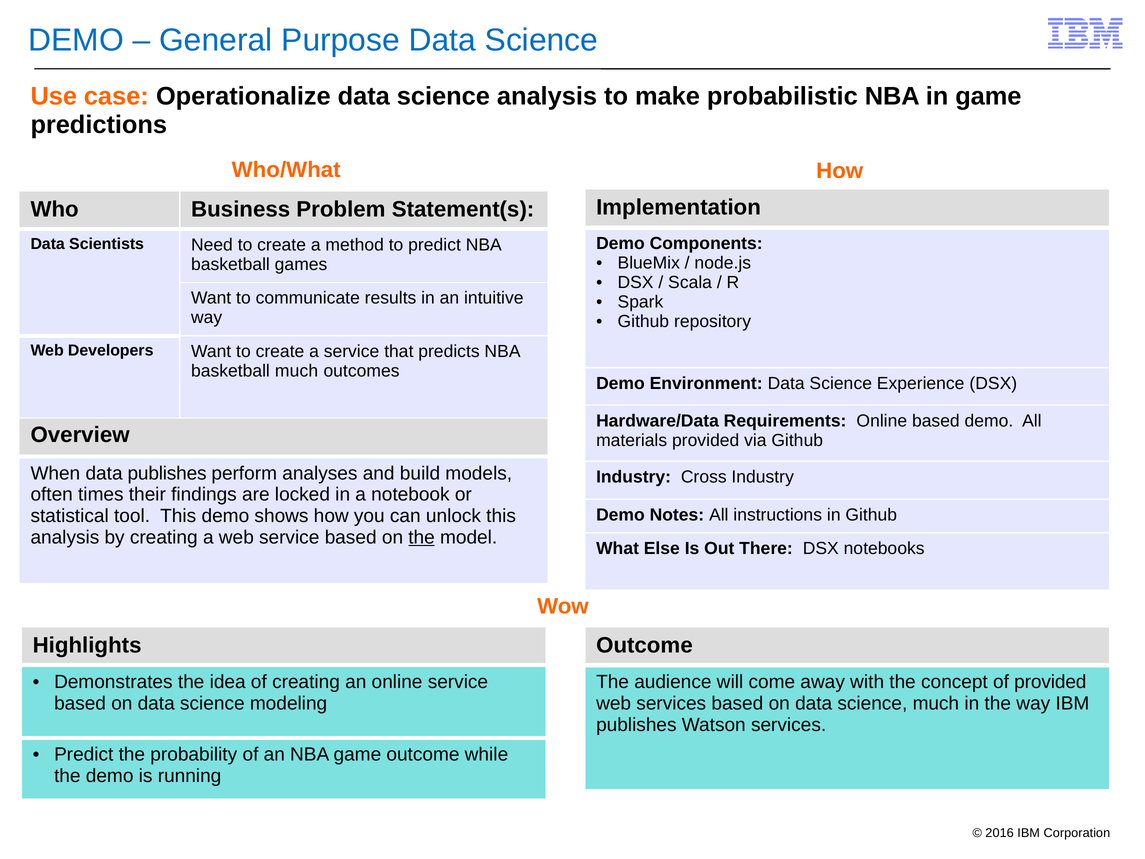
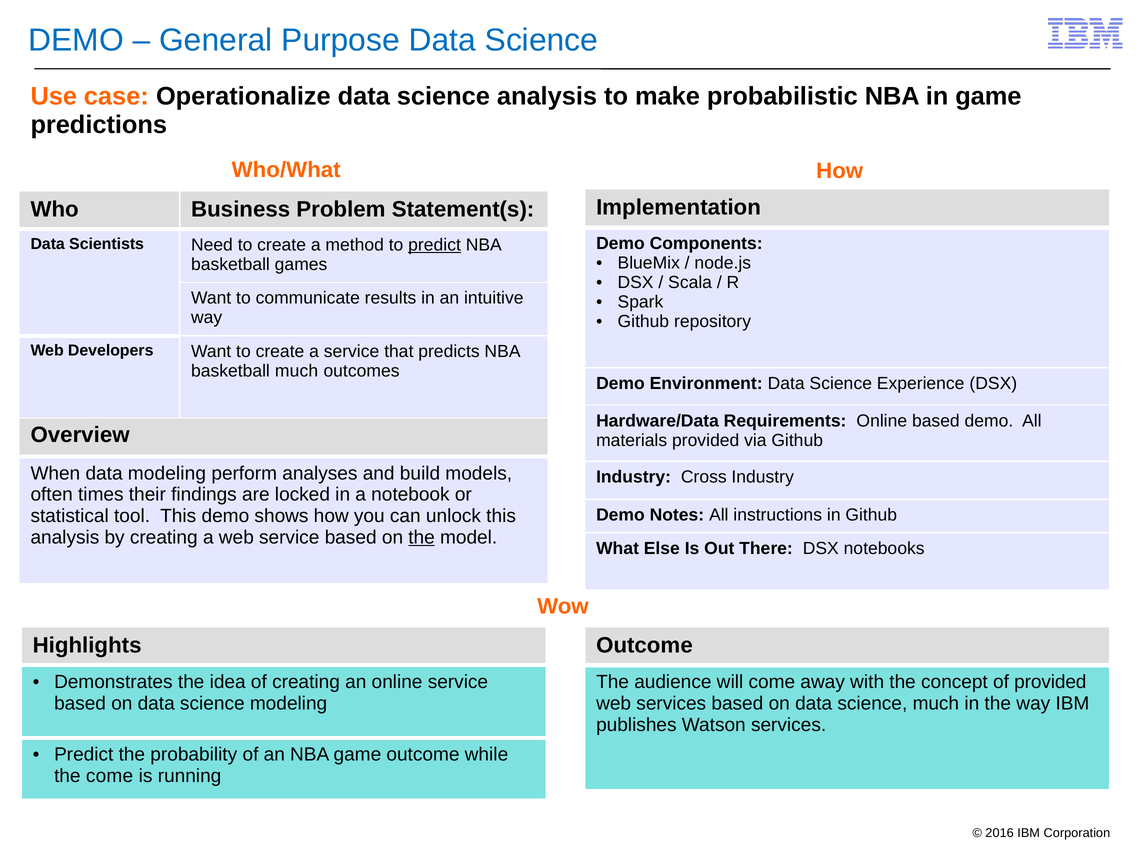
predict underline: none -> present (435, 245)
data publishes: publishes -> modeling (167, 473)
the demo: demo -> come (110, 776)
